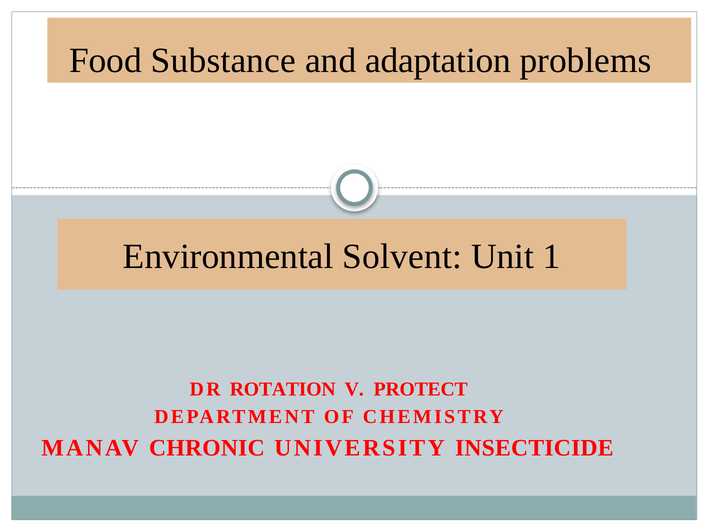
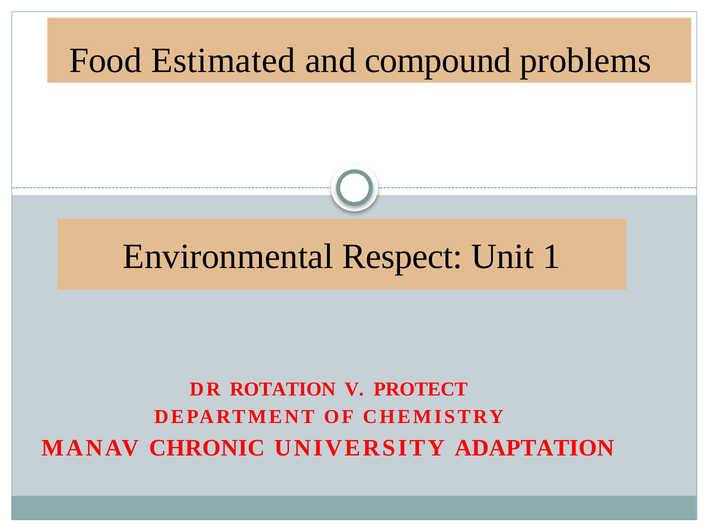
Substance: Substance -> Estimated (223, 60)
adaptation: adaptation -> compound (438, 60)
Solvent: Solvent -> Respect (402, 257)
INSECTICIDE: INSECTICIDE -> ADAPTATION (534, 448)
